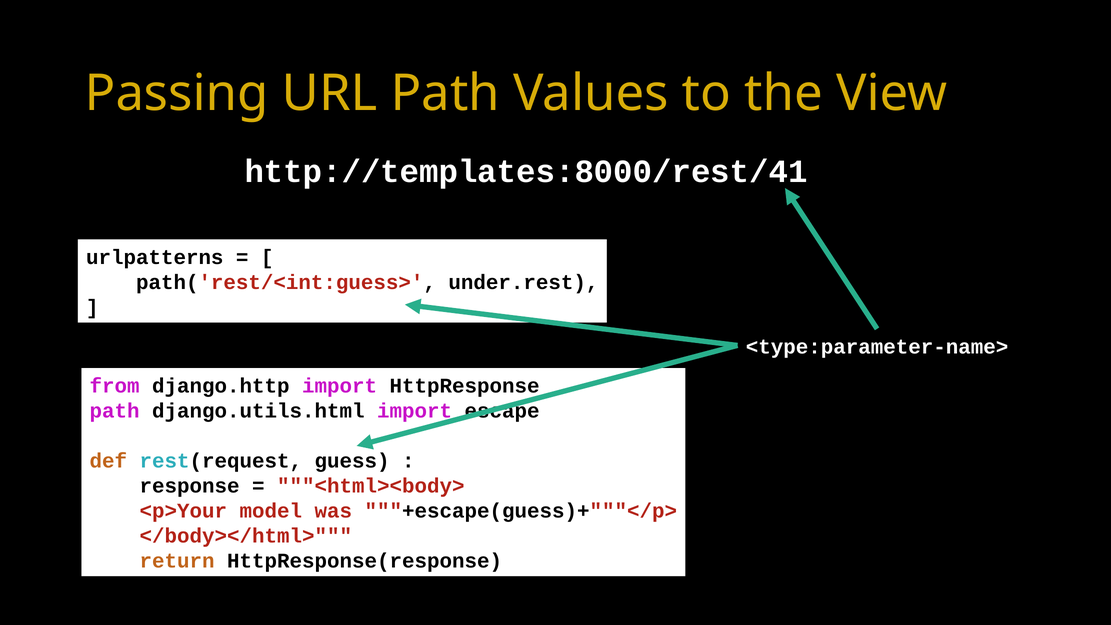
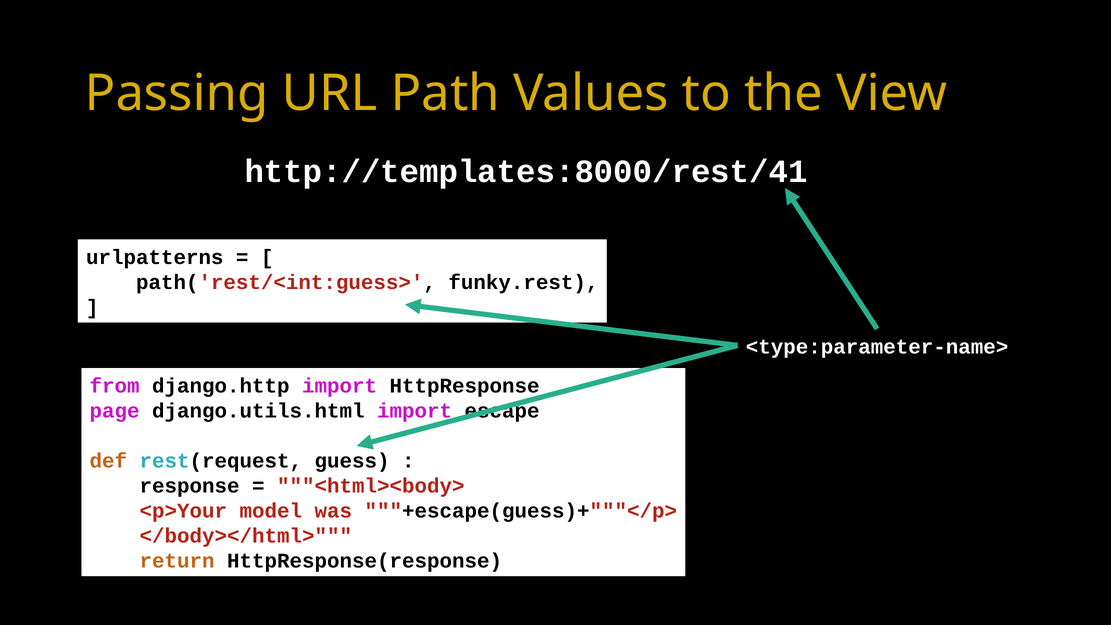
under.rest: under.rest -> funky.rest (523, 282)
path: path -> page (115, 411)
